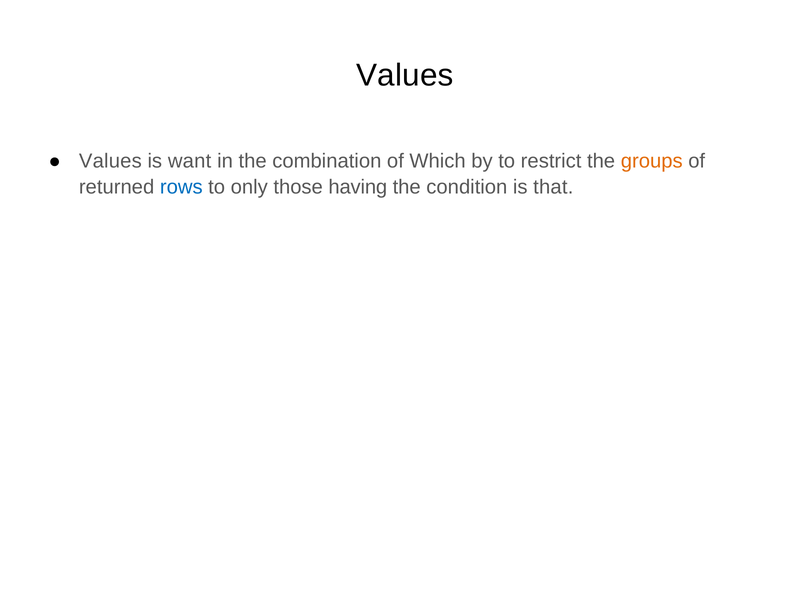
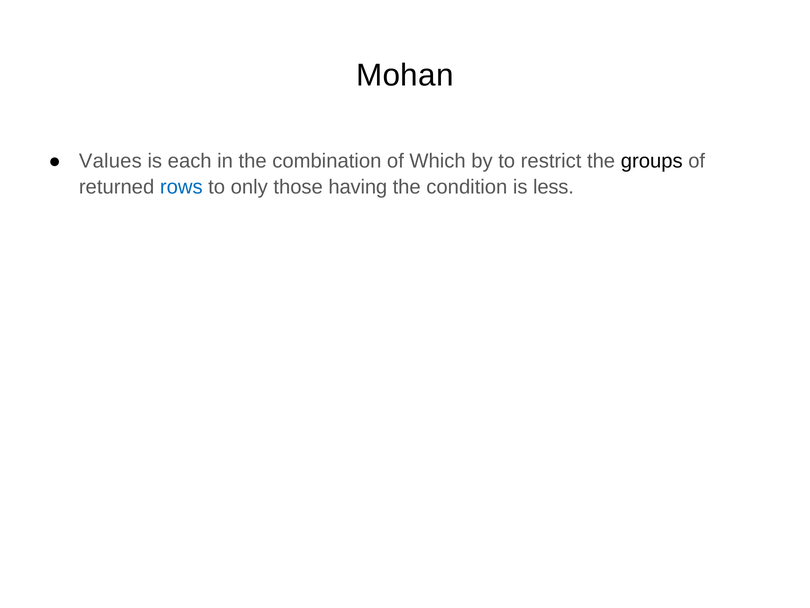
Values: Values -> Mohan (405, 75)
want: want -> each (190, 161)
groups colour: orange -> black (652, 161)
that: that -> less (553, 187)
